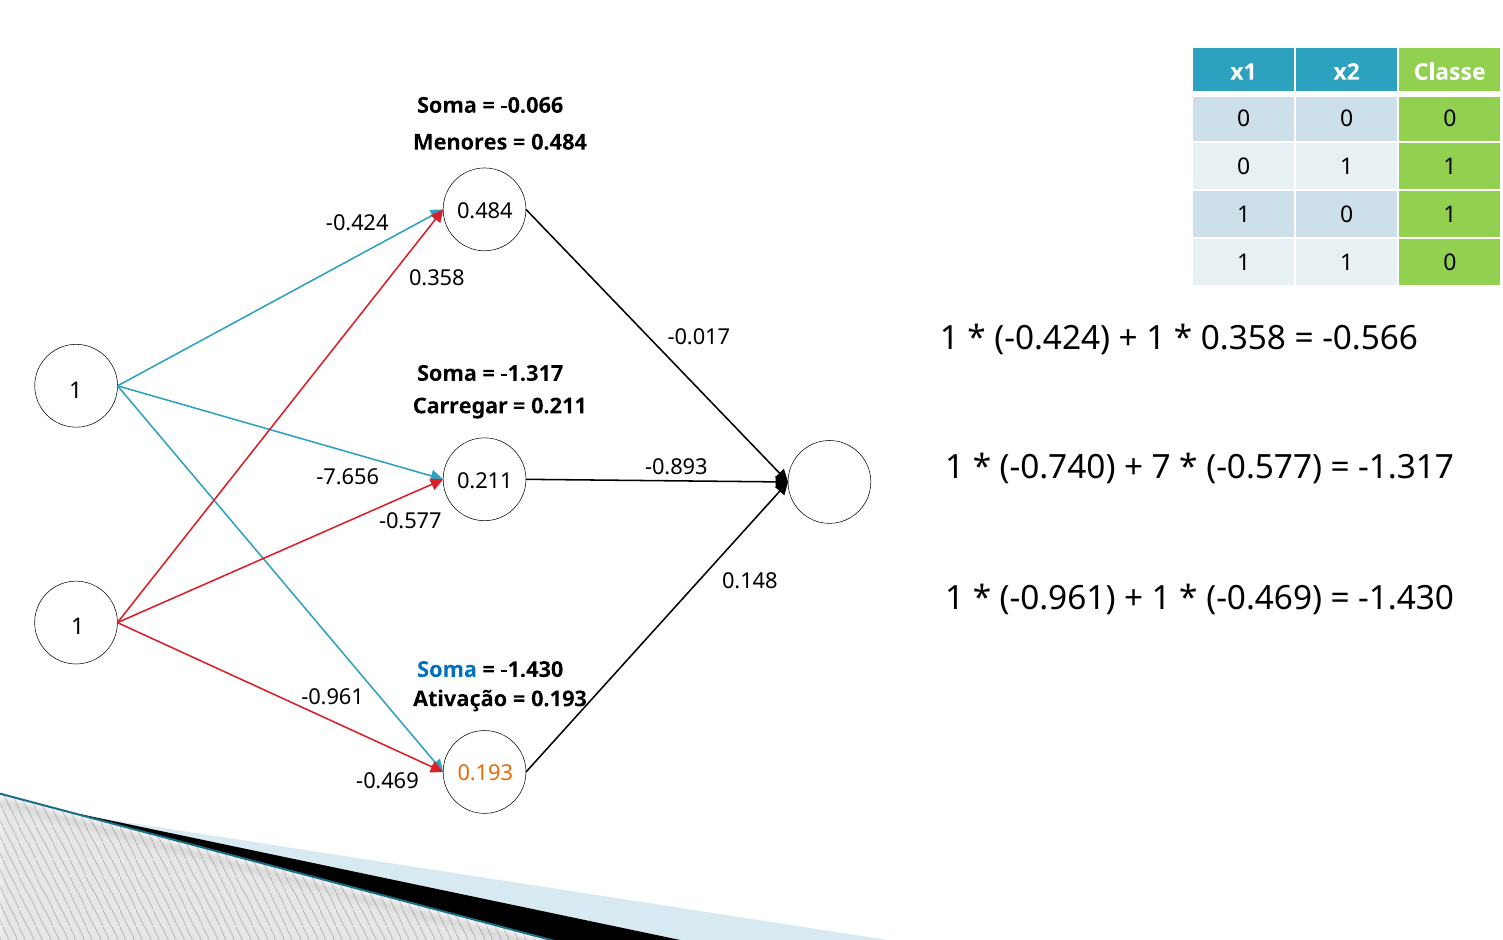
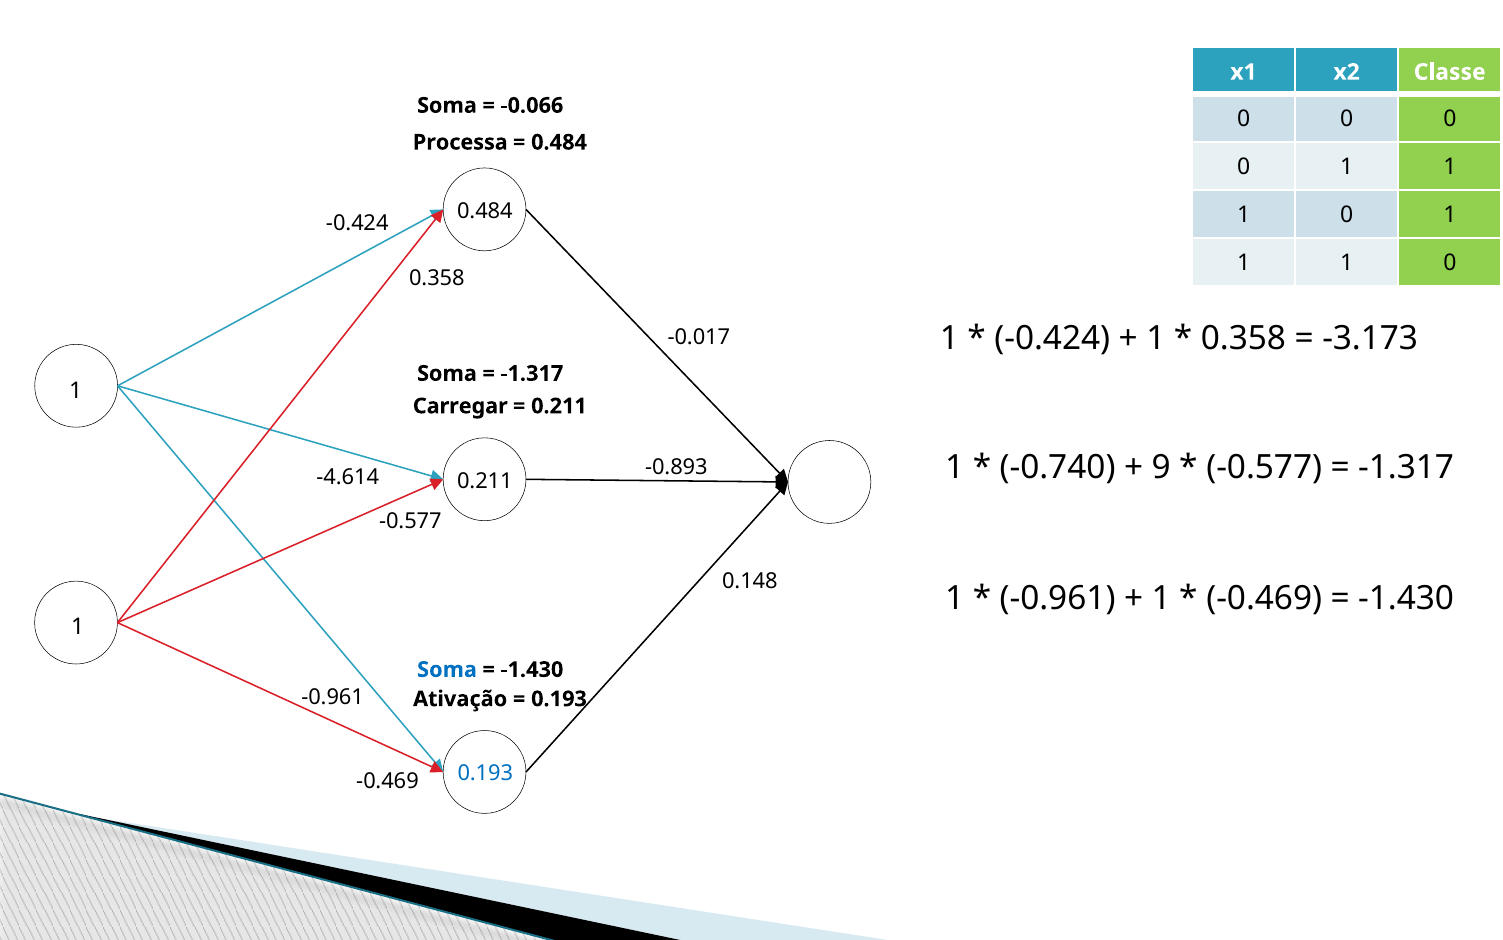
Menores: Menores -> Processa (460, 142)
-0.566: -0.566 -> -3.173 (1370, 338)
7: 7 -> 9 (1161, 467)
-7.656: -7.656 -> -4.614 (348, 477)
0.193 colour: orange -> blue (485, 773)
